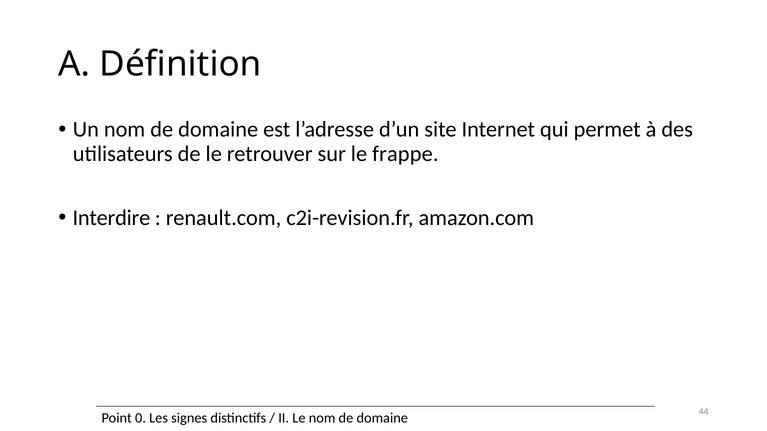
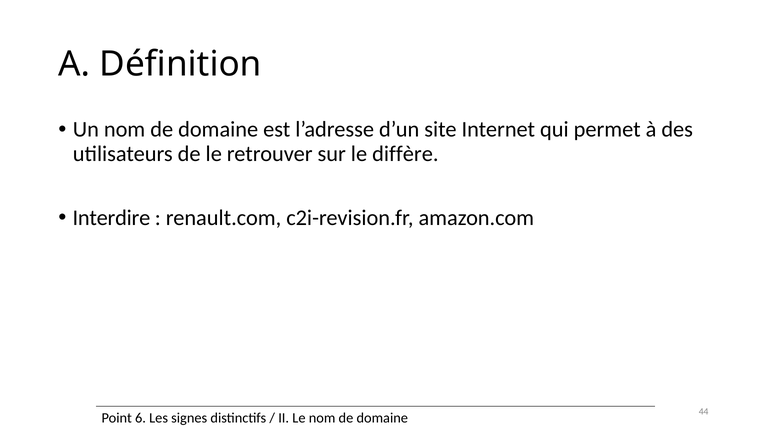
frappe: frappe -> diffère (405, 154)
0: 0 -> 6 (140, 419)
